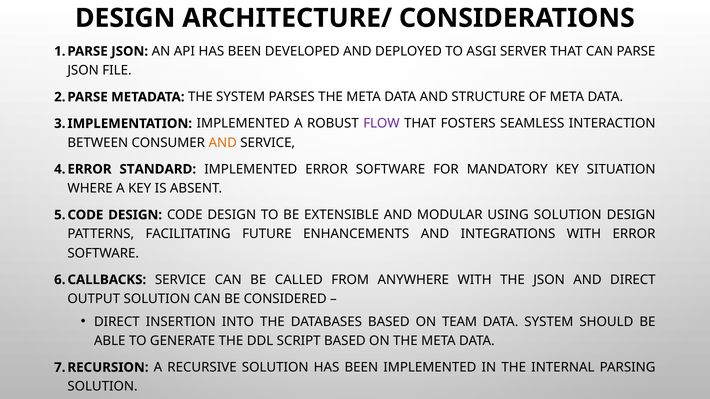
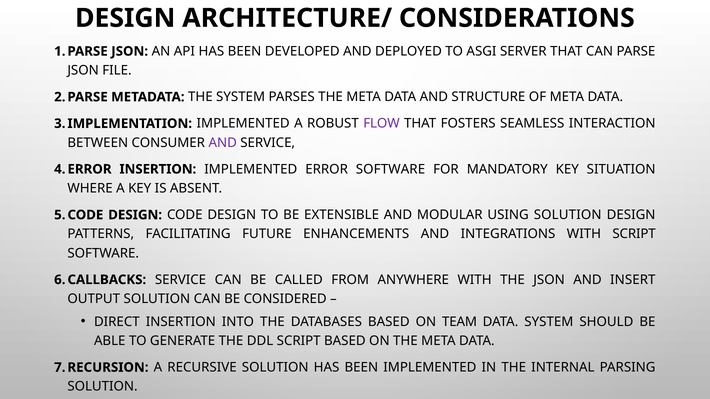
AND colour: orange -> purple (223, 143)
STANDARD: STANDARD -> INSERTION (158, 169)
WITH ERROR: ERROR -> SCRIPT (634, 234)
AND DIRECT: DIRECT -> INSERT (633, 280)
